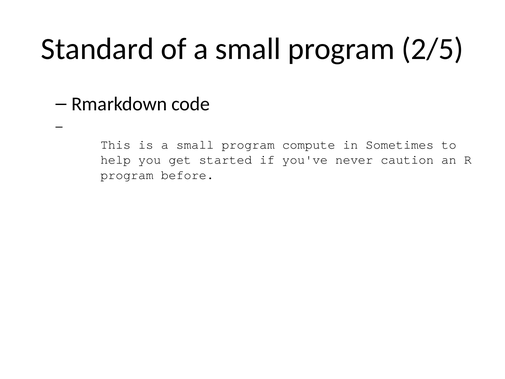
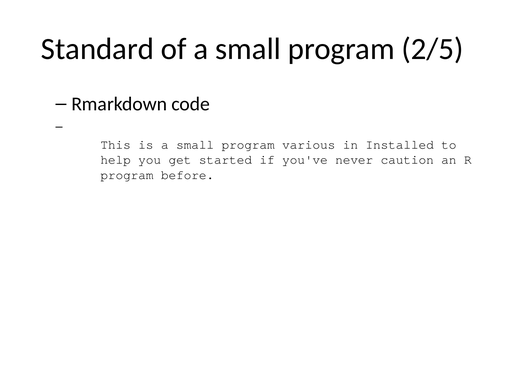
compute: compute -> various (309, 145)
Sometimes: Sometimes -> Installed (400, 145)
